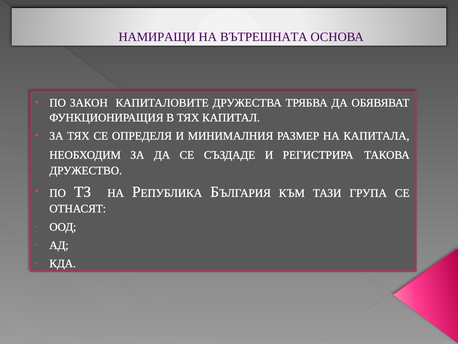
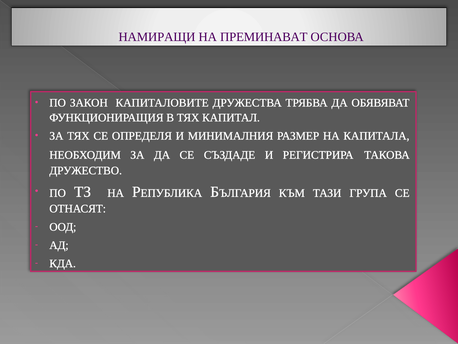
ВЪТРЕШНАТА: ВЪТРЕШНАТА -> ПРЕМИНАВАТ (264, 37)
